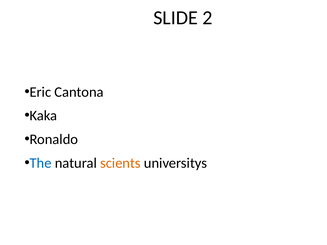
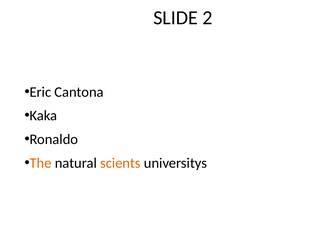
The colour: blue -> orange (41, 163)
